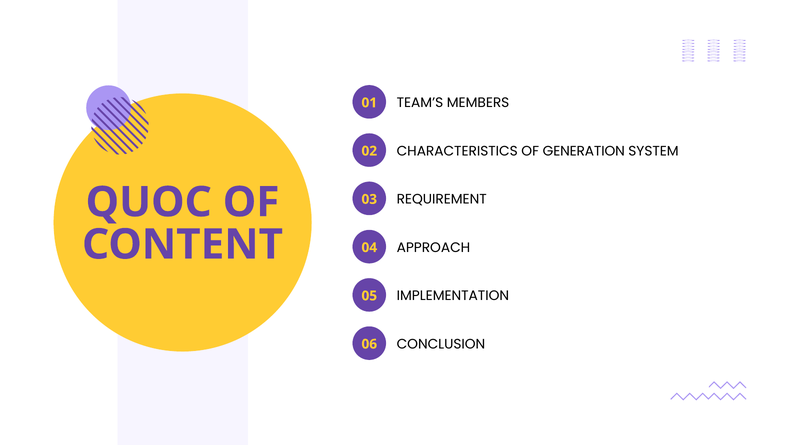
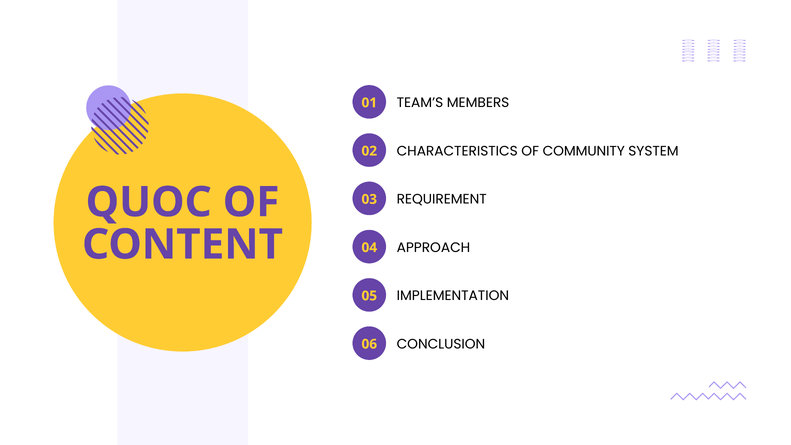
GENERATION: GENERATION -> COMMUNITY (584, 151)
